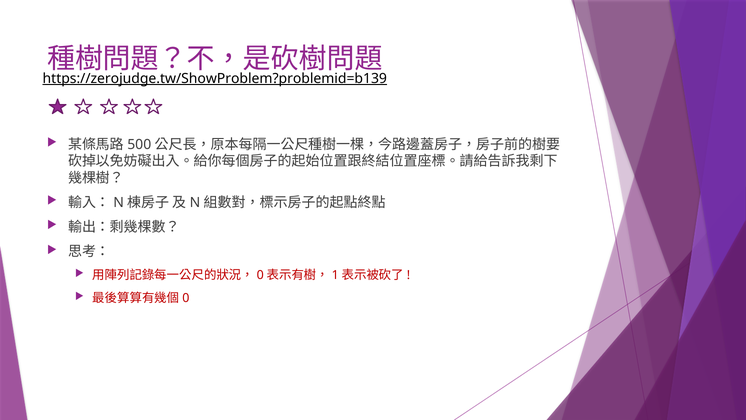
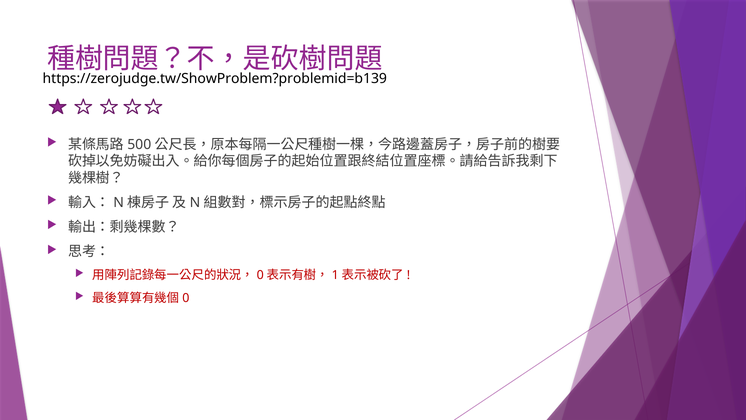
https://zerojudge.tw/ShowProblem?problemid=b139 underline: present -> none (215, 79)
